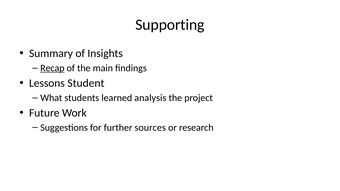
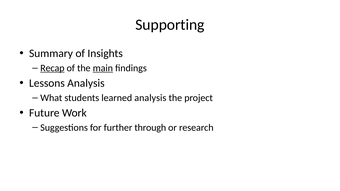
main underline: none -> present (103, 68)
Lessons Student: Student -> Analysis (86, 83)
sources: sources -> through (150, 128)
